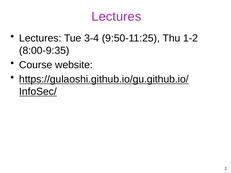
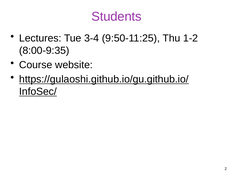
Lectures: Lectures -> Students (116, 17)
